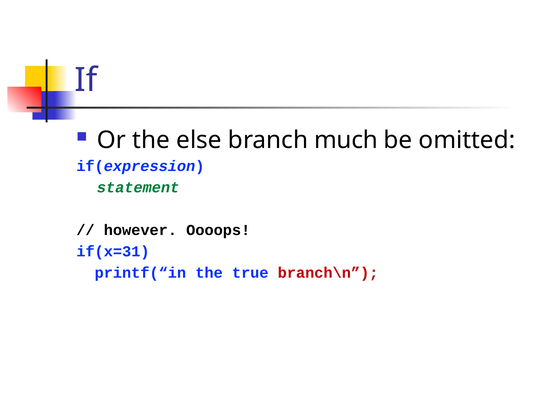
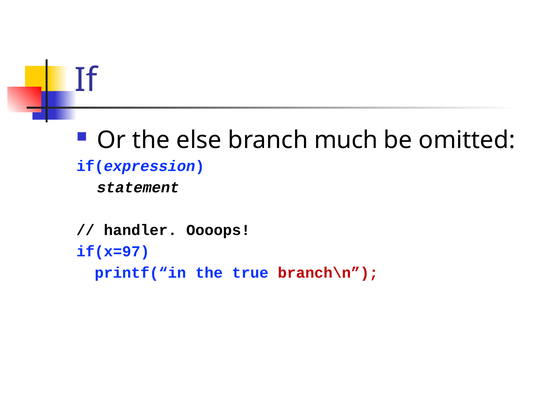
statement colour: green -> black (138, 187)
however: however -> handler (140, 230)
if(x=31: if(x=31 -> if(x=97 (113, 251)
